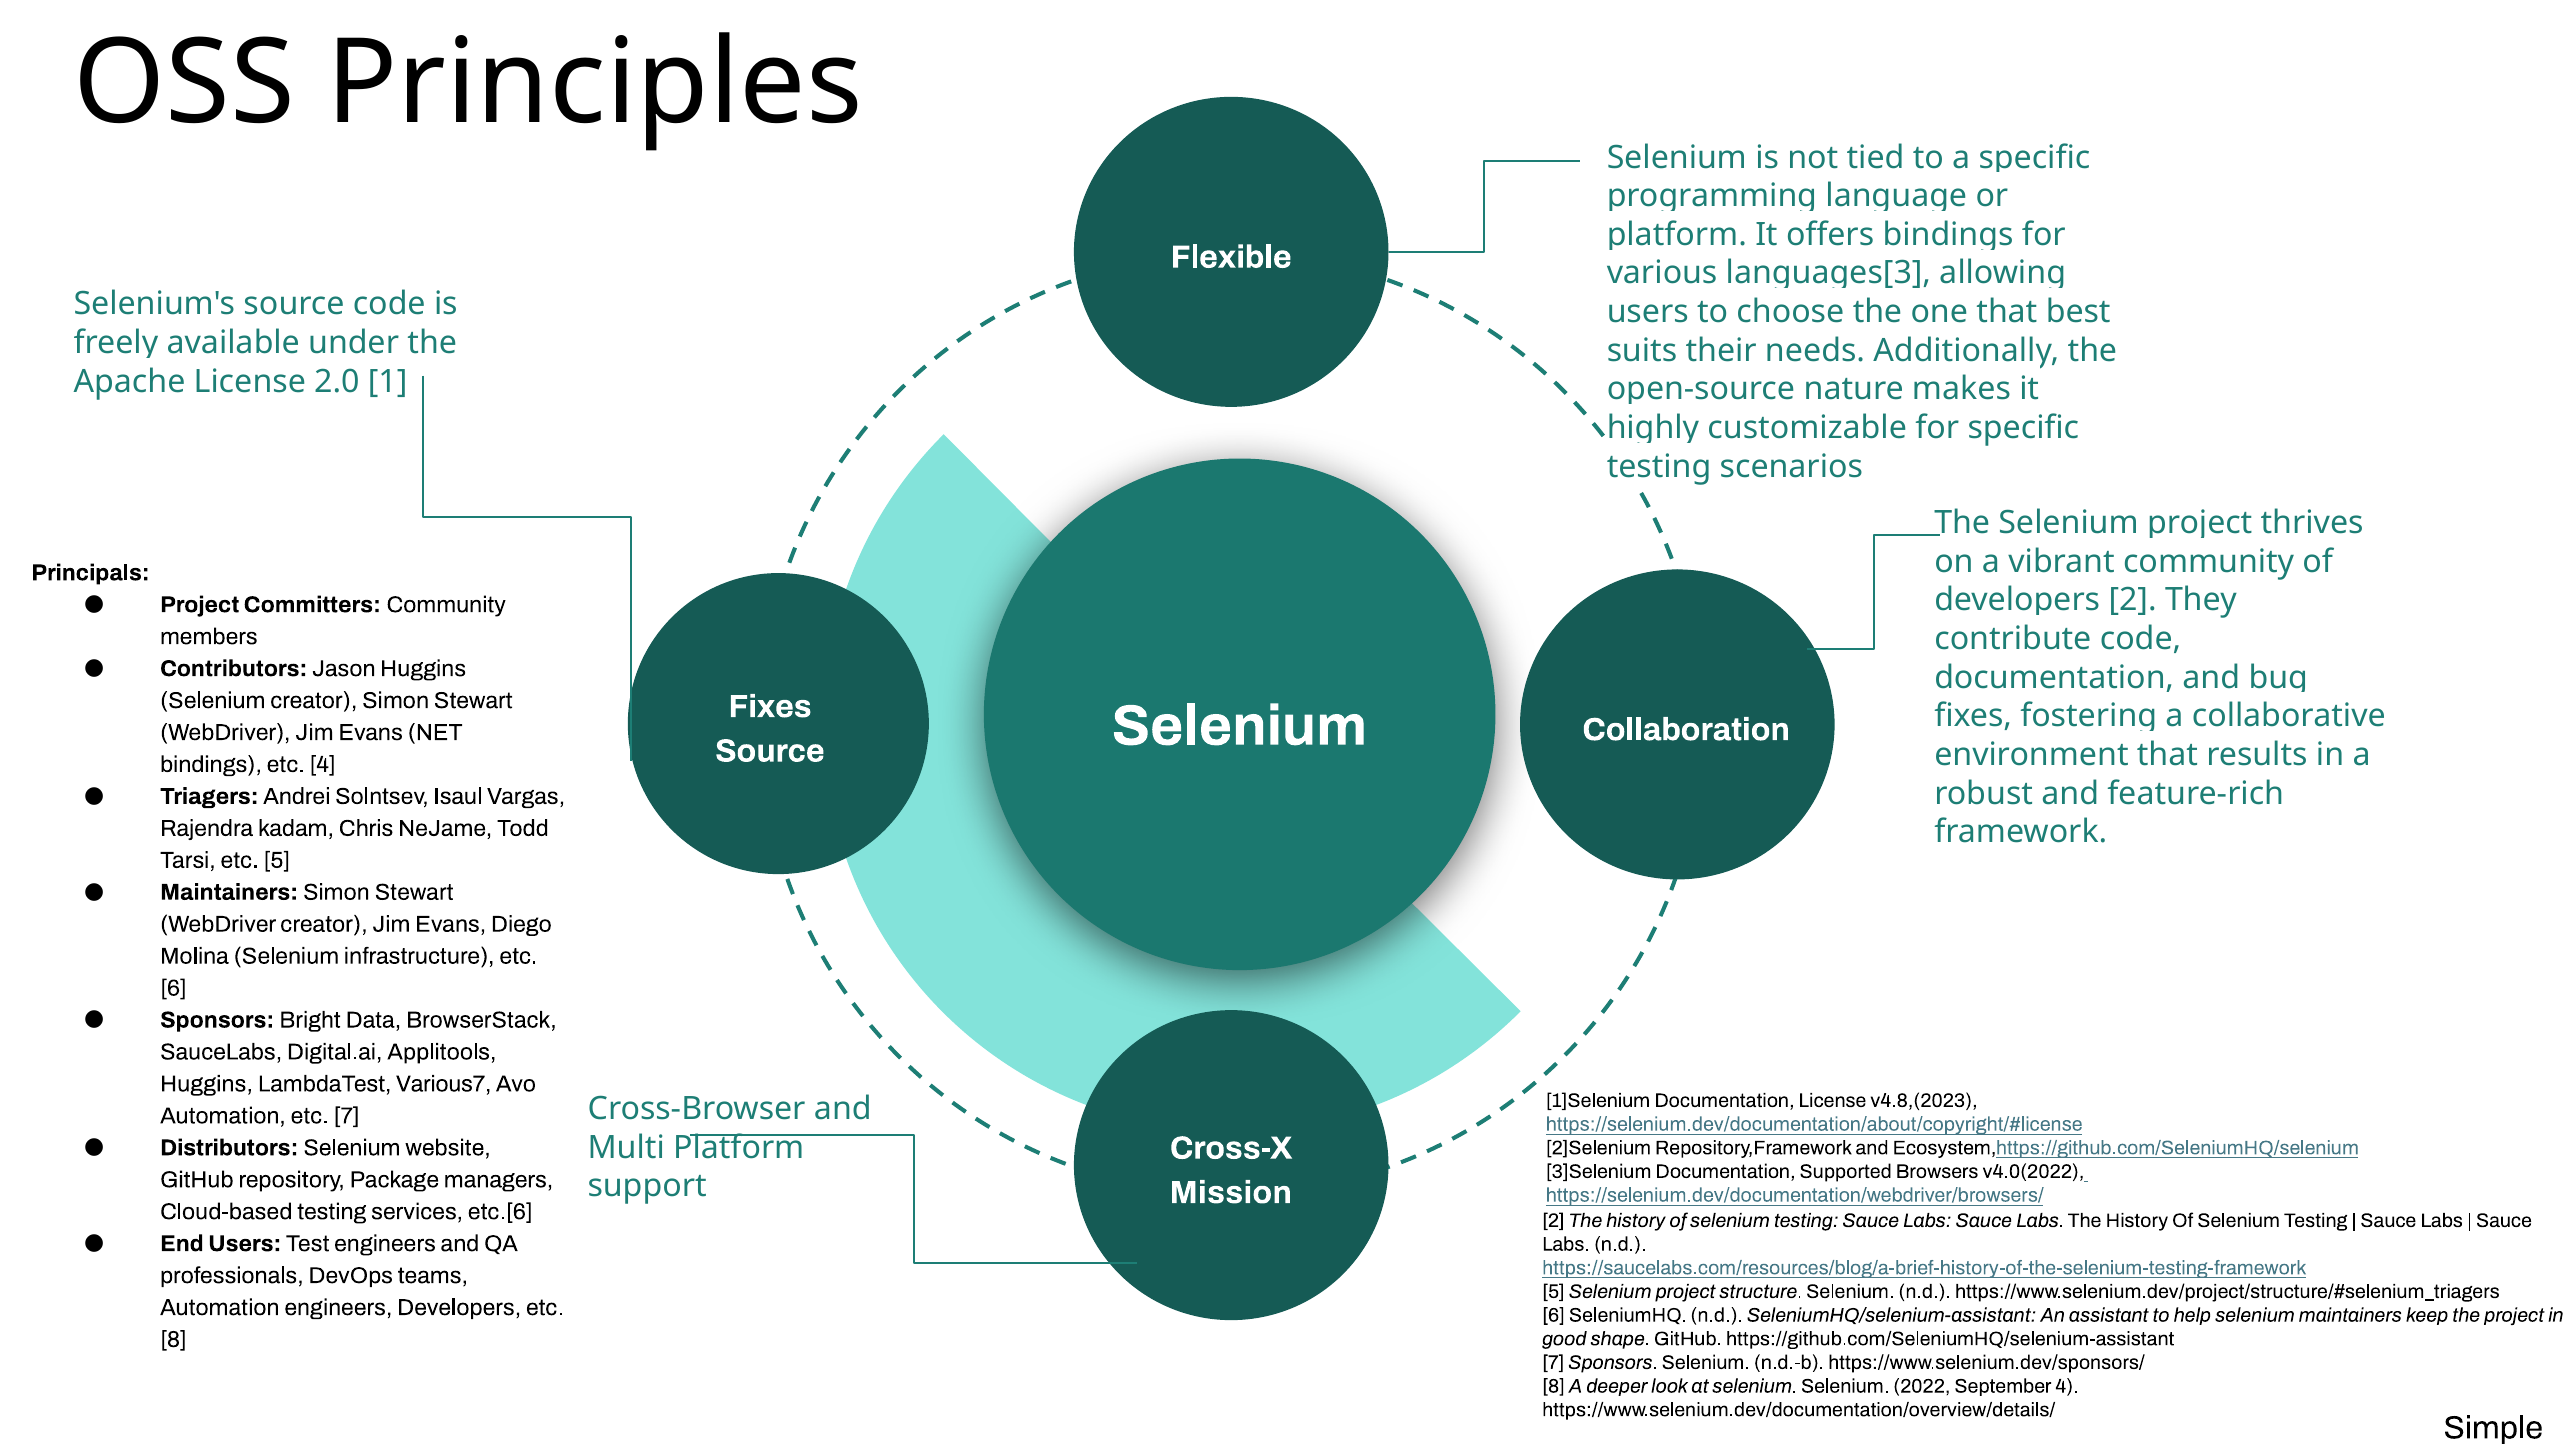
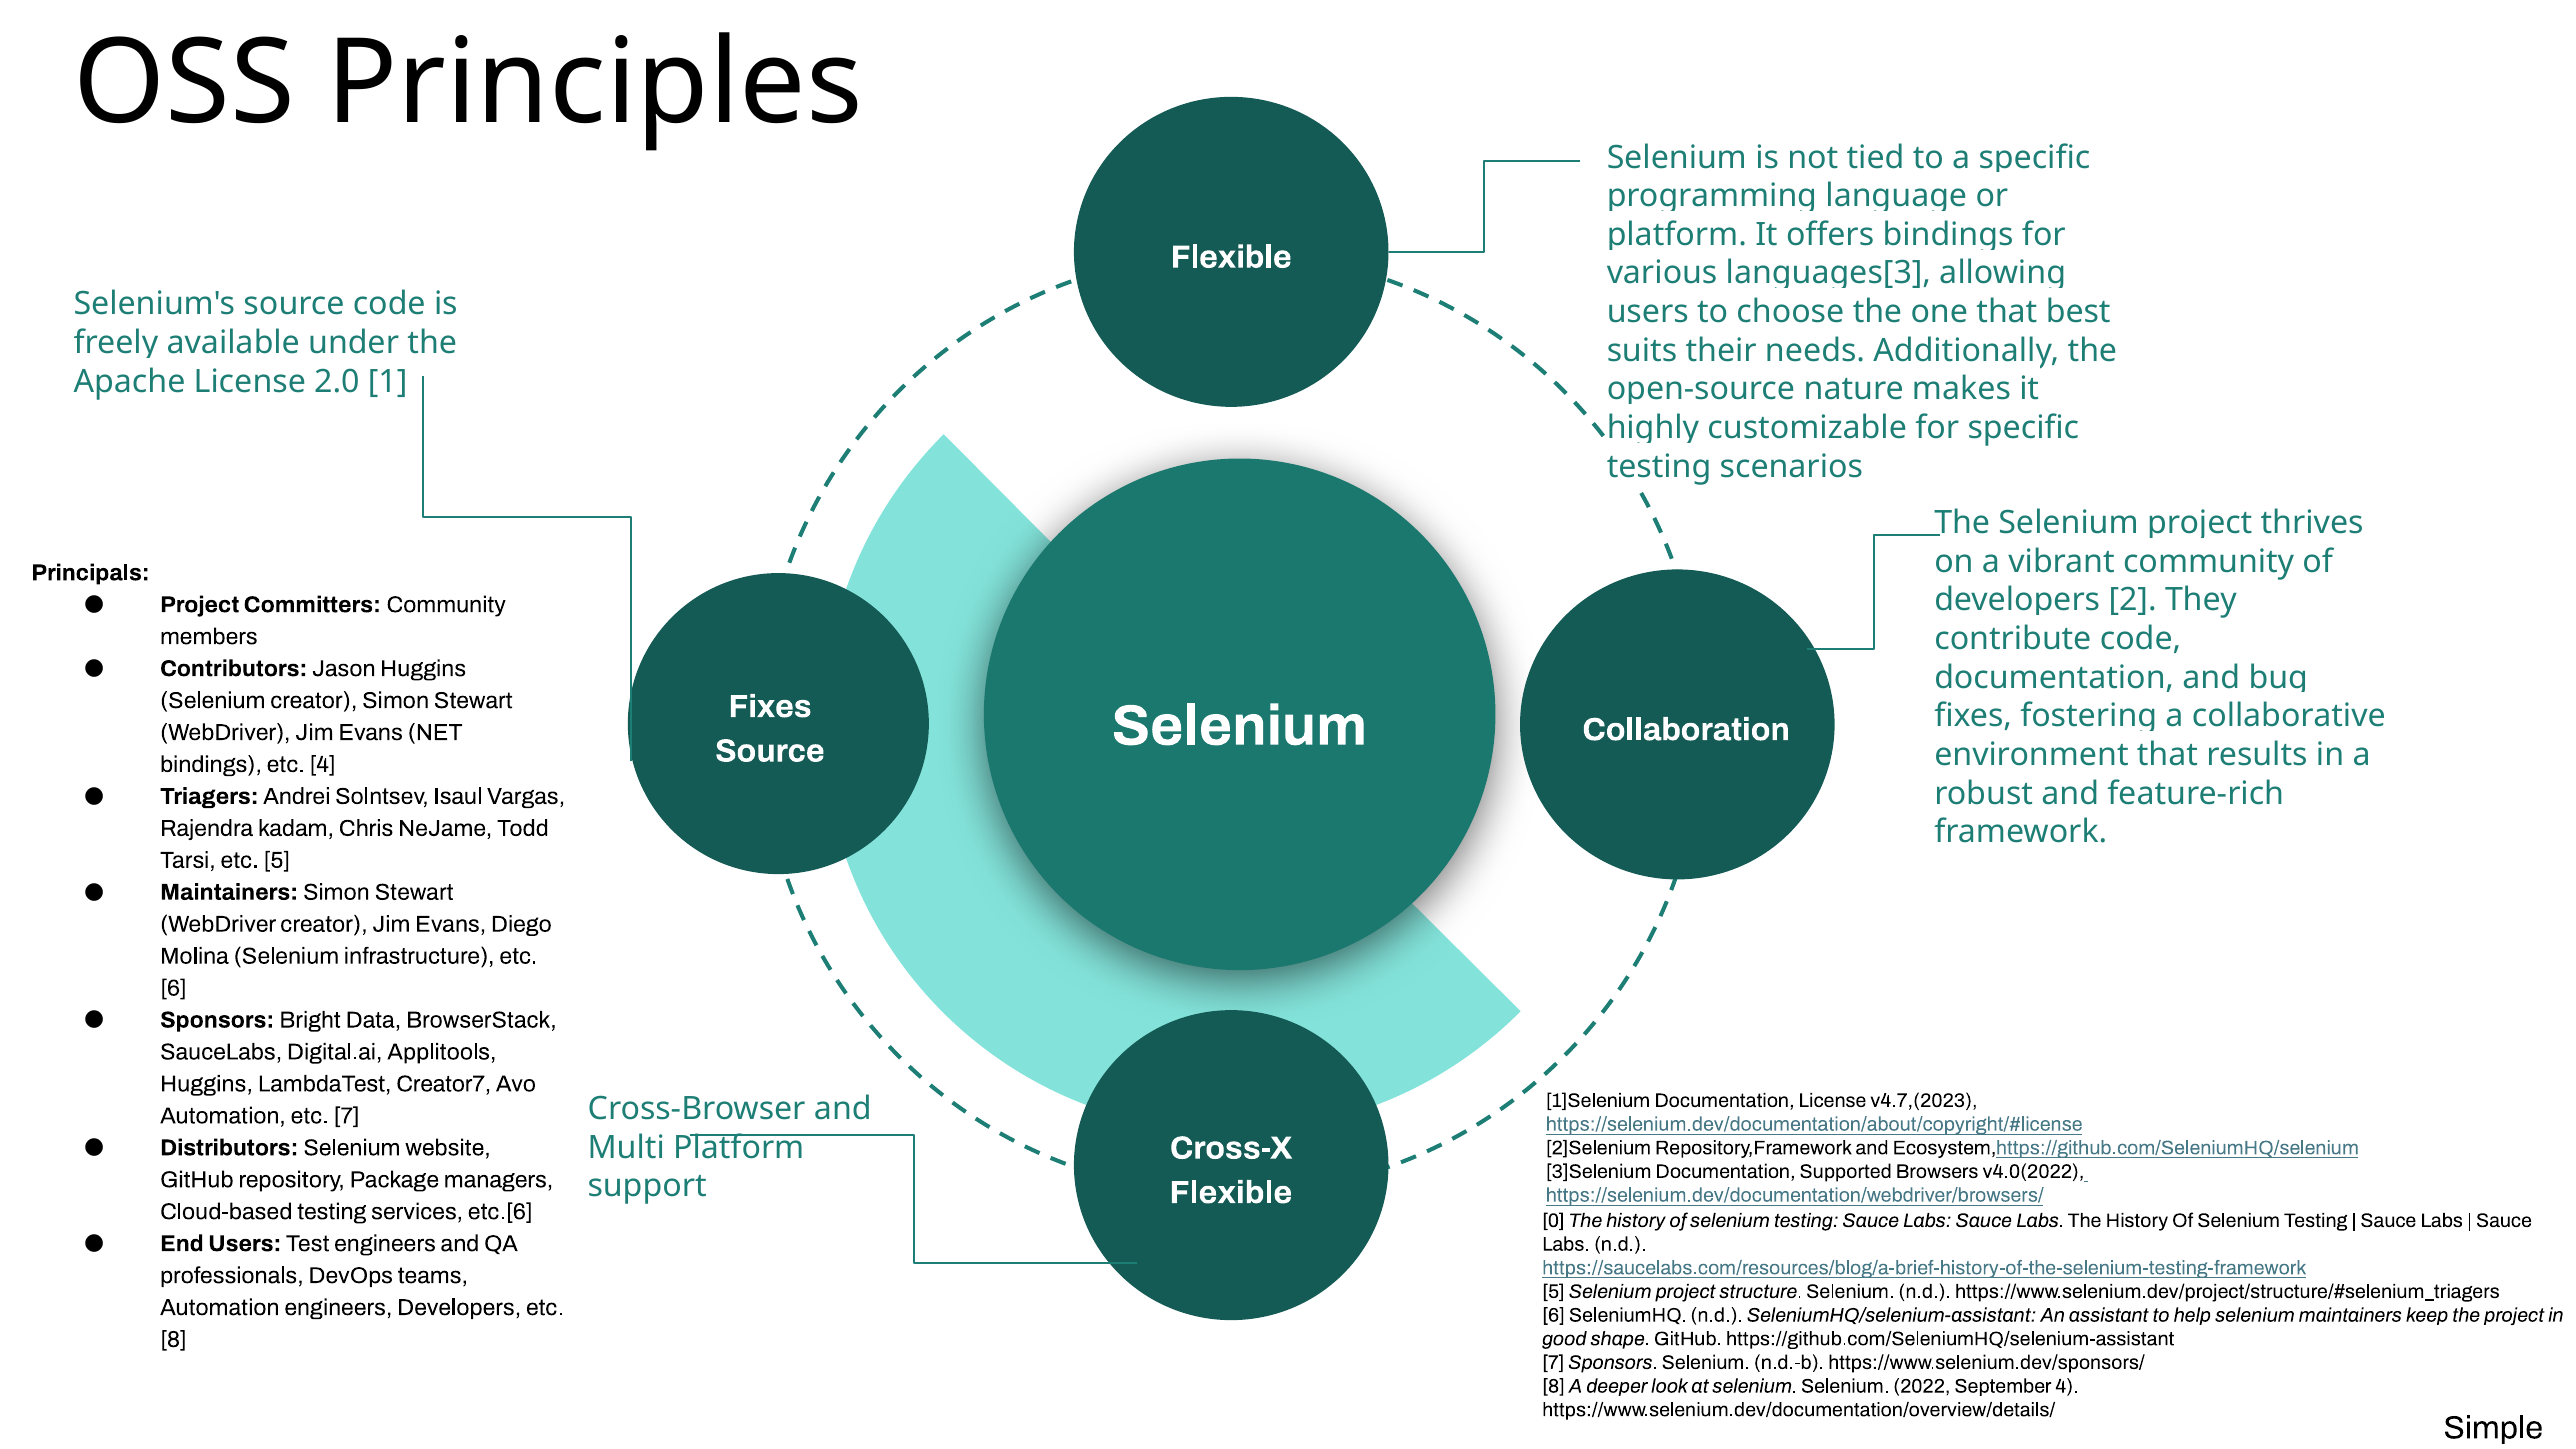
Various7: Various7 -> Creator7 (444, 1084)
v4.8,(2023: v4.8,(2023 -> v4.7,(2023 (1924, 1100)
Mission: Mission -> Flexible (1231, 1192)
2: 2 -> 0 (1553, 1220)
